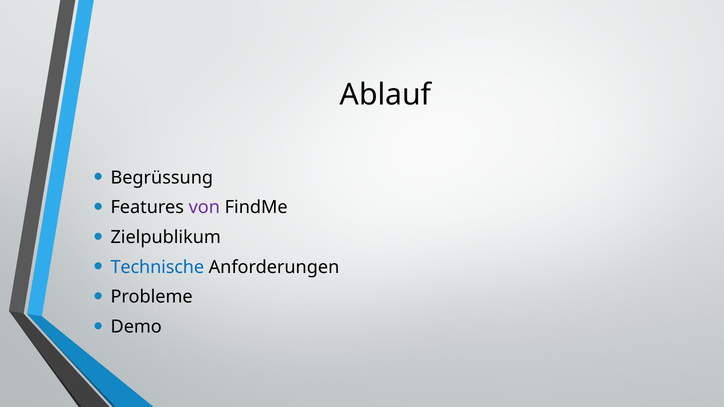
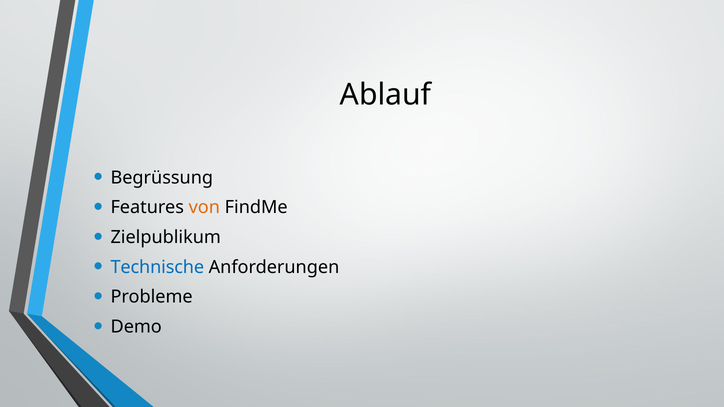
von colour: purple -> orange (204, 208)
